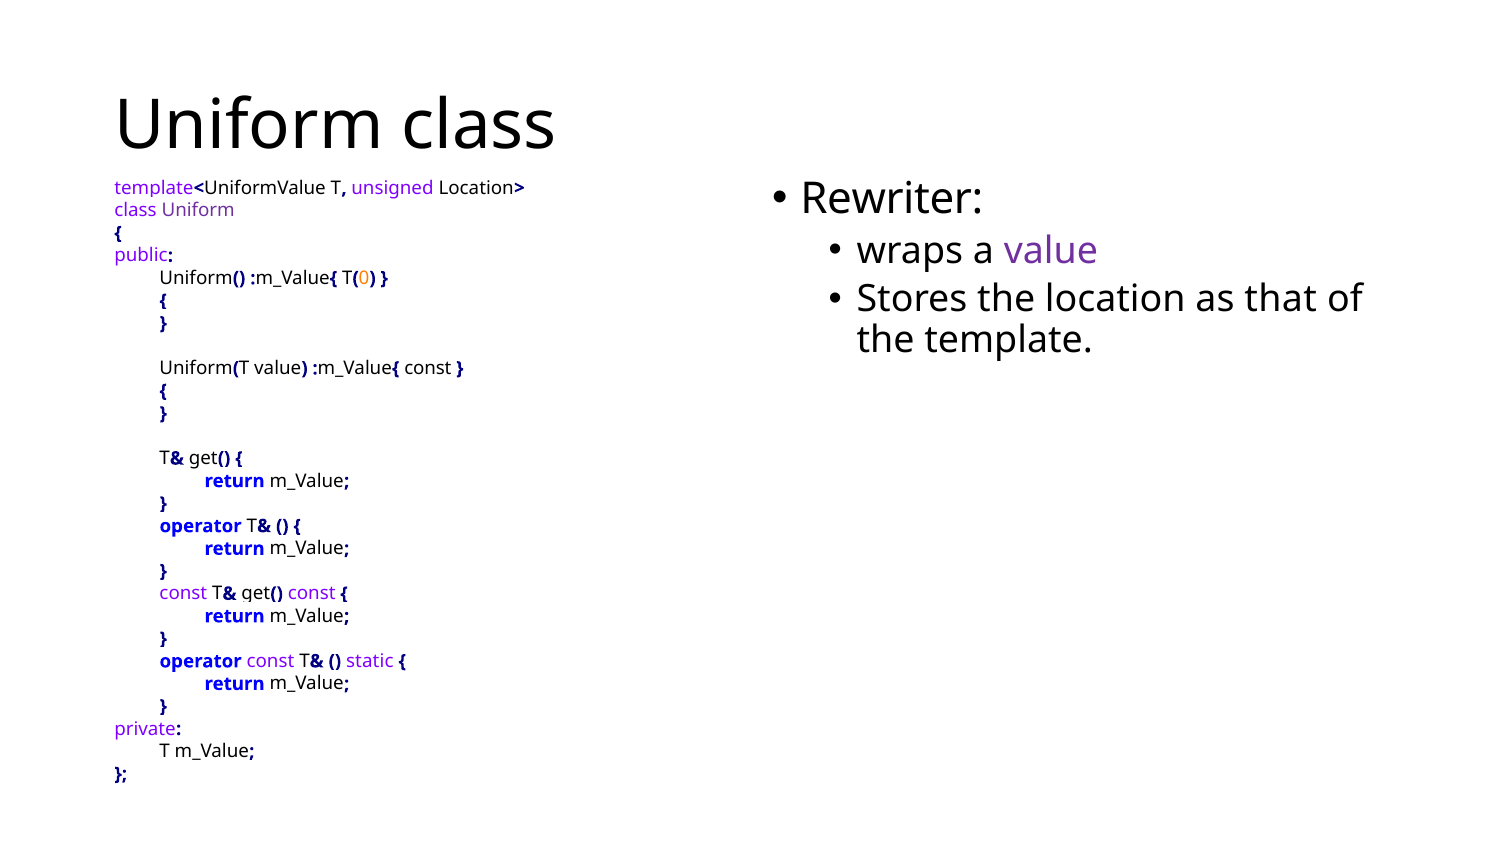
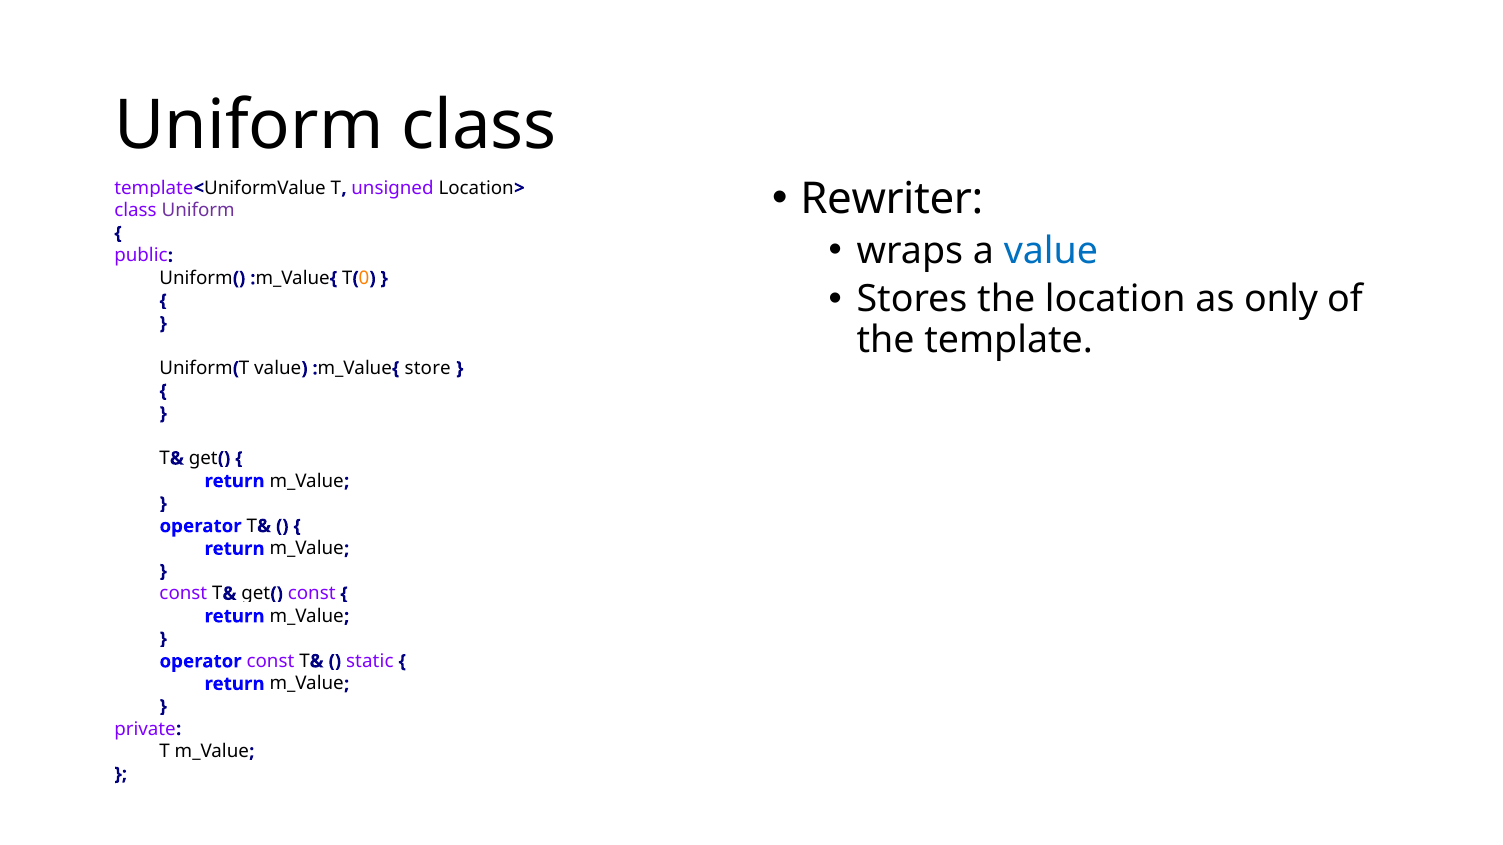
value colour: purple -> blue (1051, 251)
that: that -> only (1281, 299)
:m_Value{ const: const -> store (428, 369)
